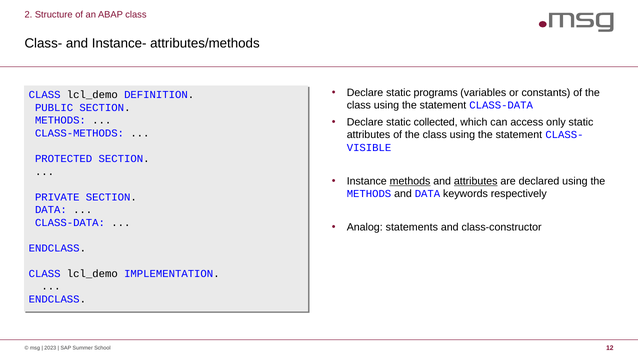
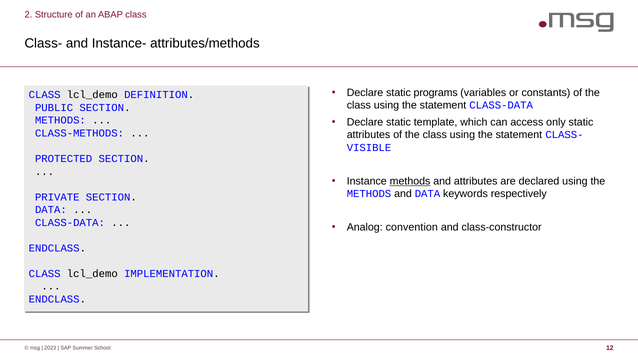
collected: collected -> template (436, 122)
attributes underline: present -> none (476, 181)
statements: statements -> convention (412, 227)
